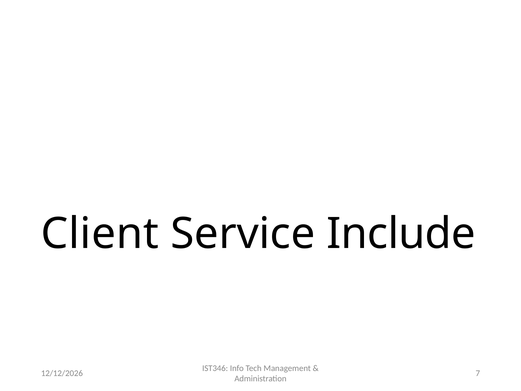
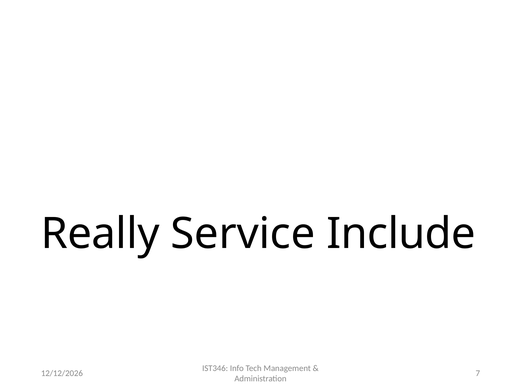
Client: Client -> Really (100, 234)
